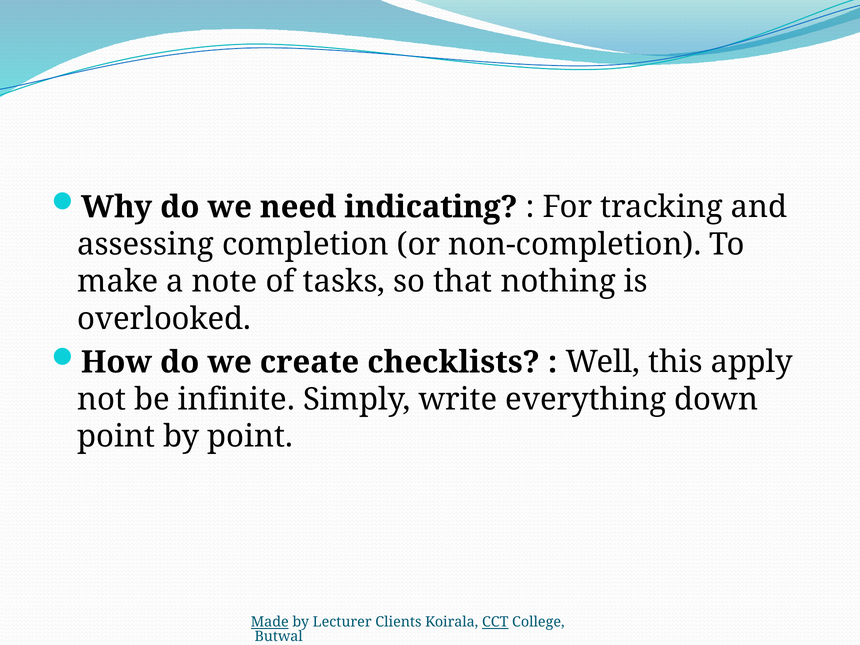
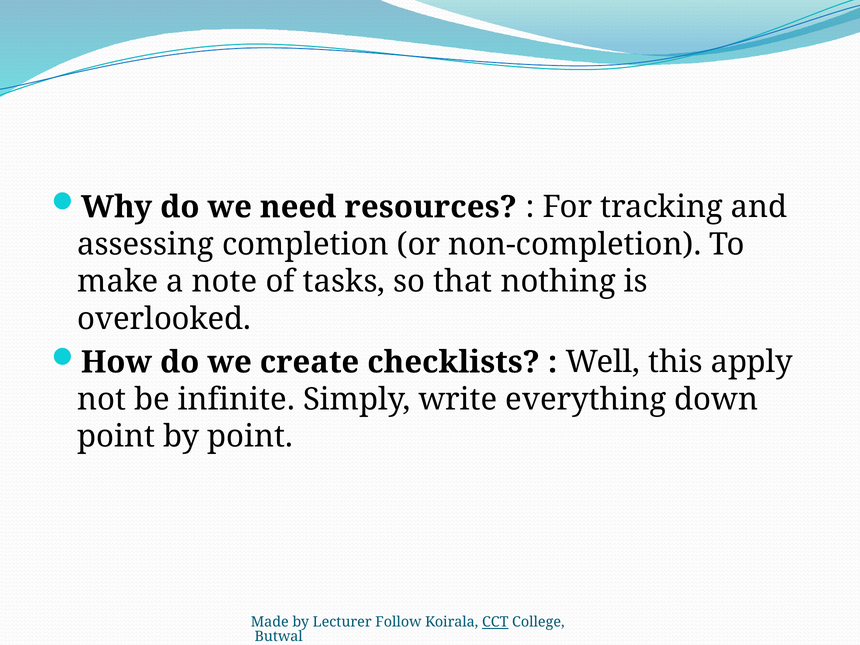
indicating: indicating -> resources (431, 207)
Made underline: present -> none (270, 622)
Clients: Clients -> Follow (398, 622)
